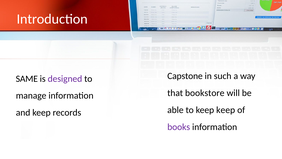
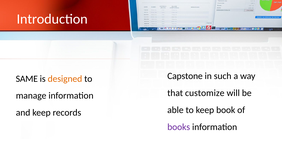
designed colour: purple -> orange (65, 79)
bookstore: bookstore -> customize (205, 93)
keep keep: keep -> book (226, 110)
